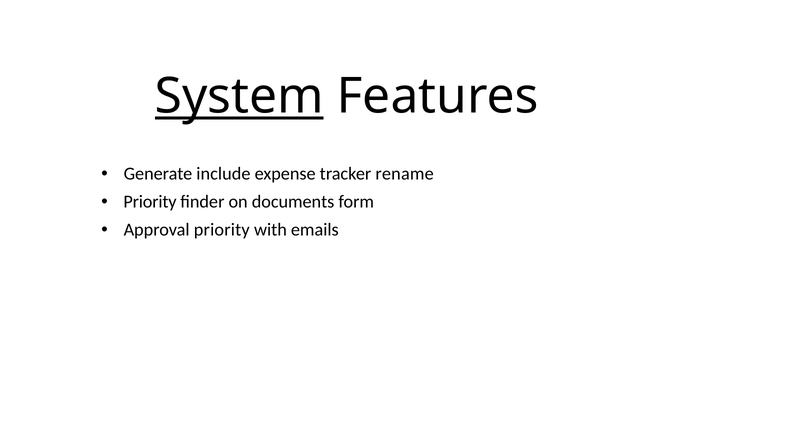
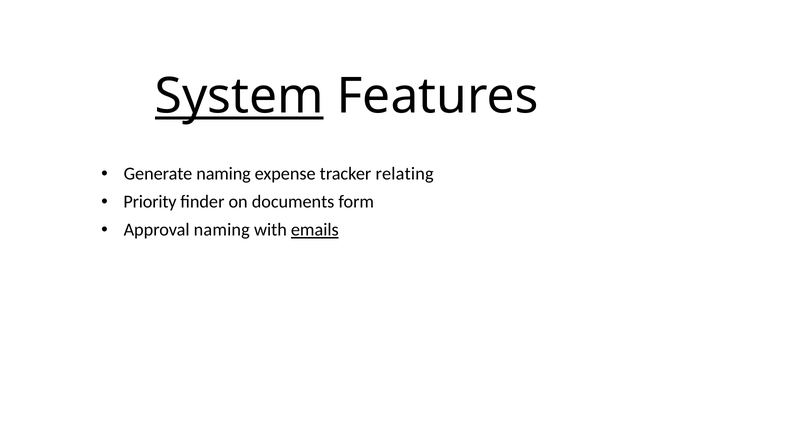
Generate include: include -> naming (224, 174)
rename: rename -> relating (405, 174)
Approval priority: priority -> naming (222, 230)
emails underline: none -> present (315, 230)
